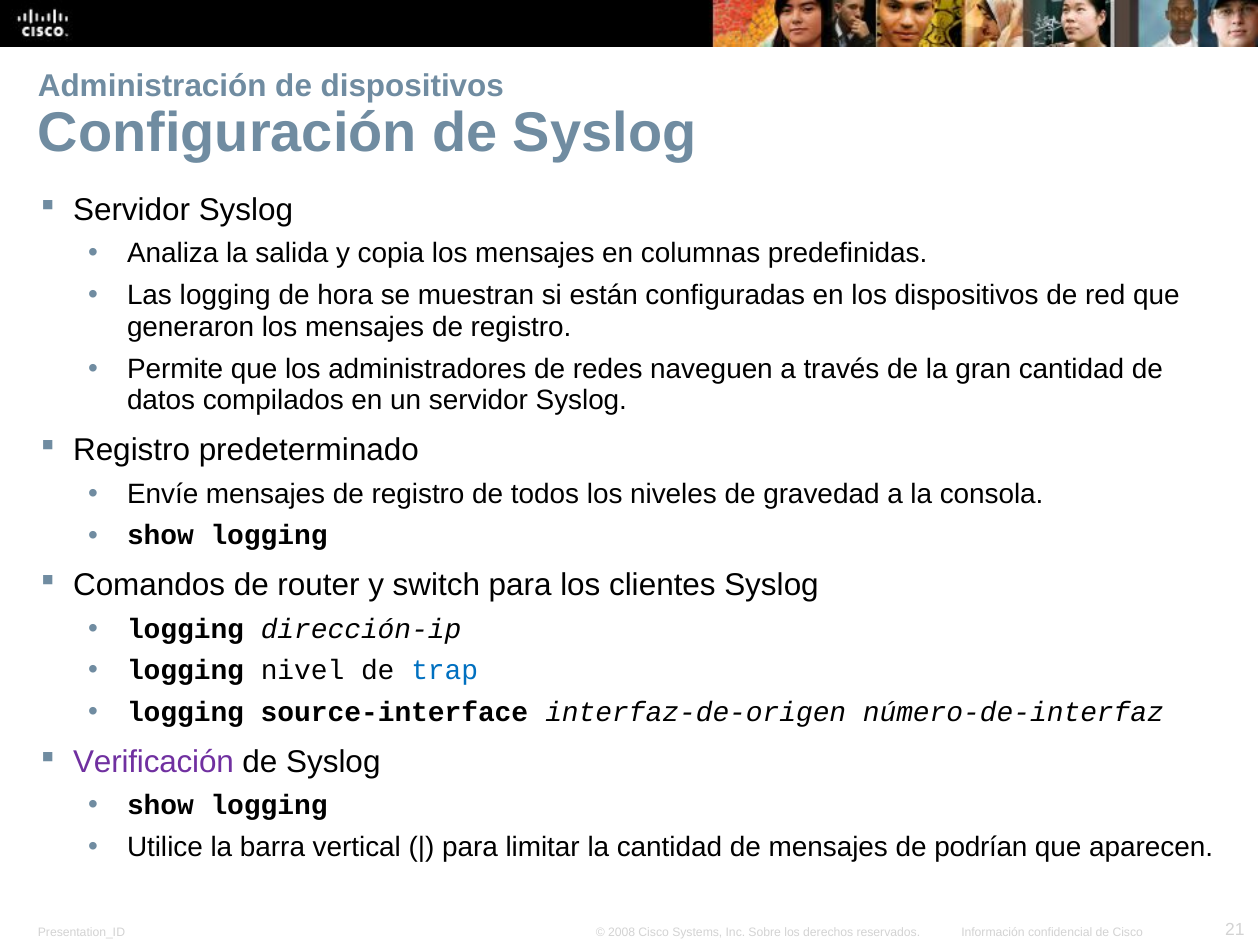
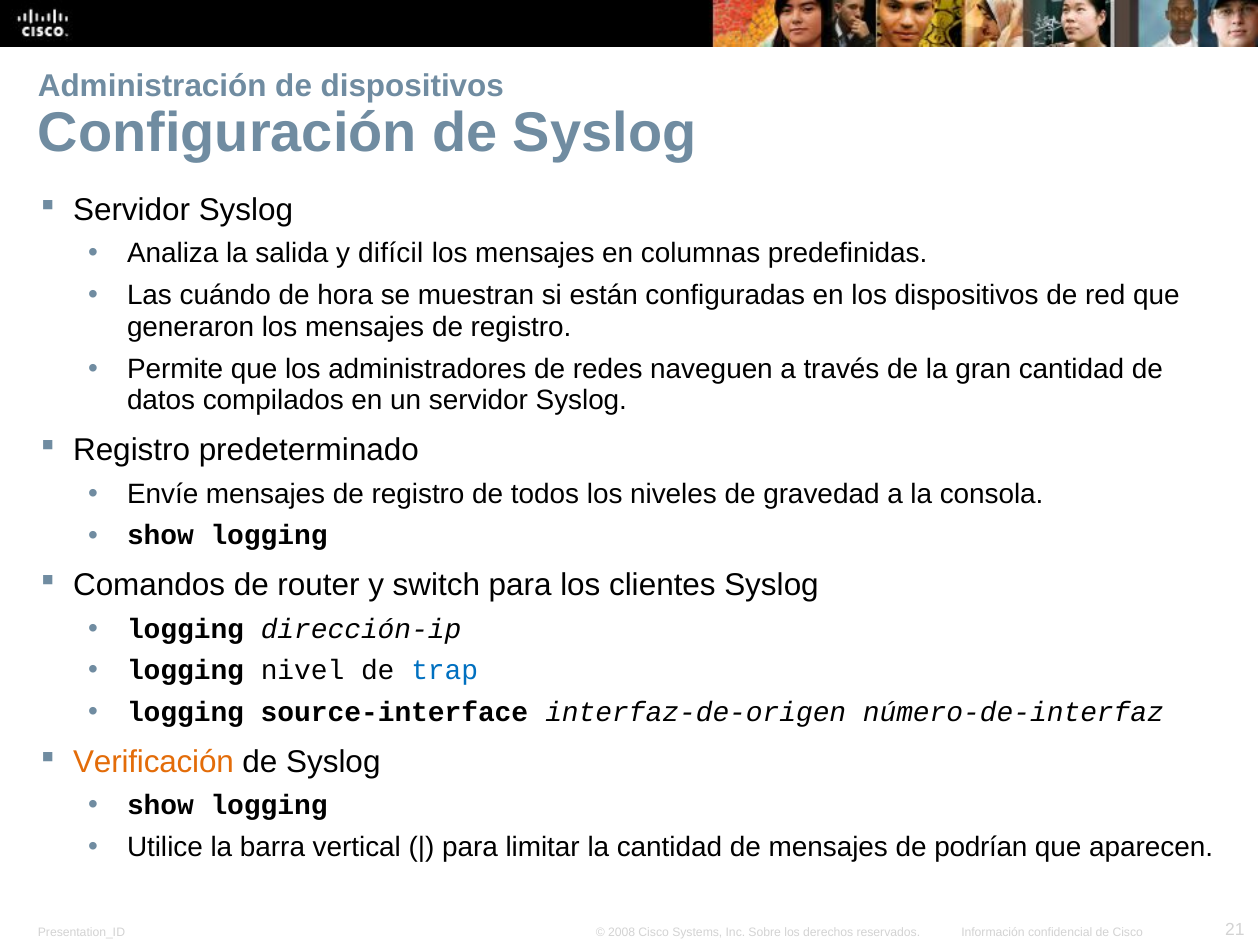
copia: copia -> difícil (391, 253)
Las logging: logging -> cuándo (225, 295)
Verificación colour: purple -> orange (153, 762)
